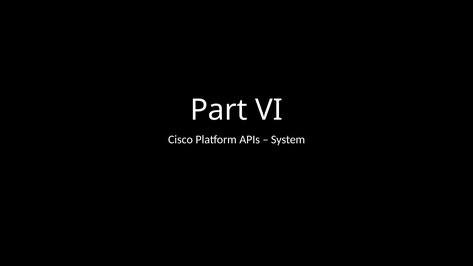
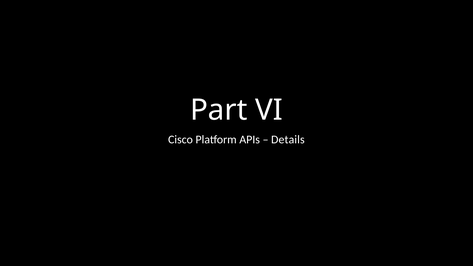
System: System -> Details (288, 140)
